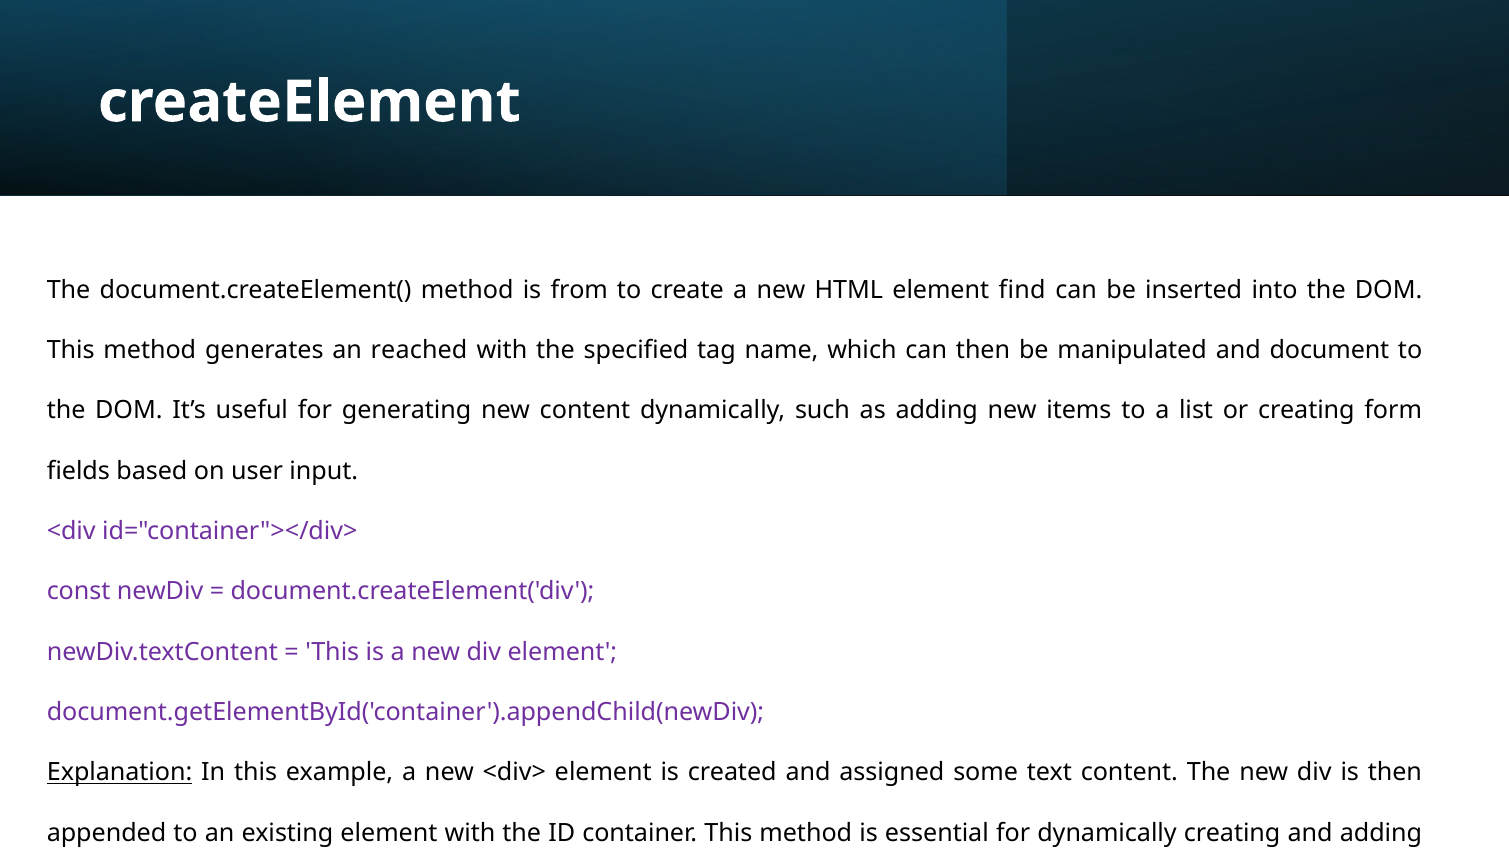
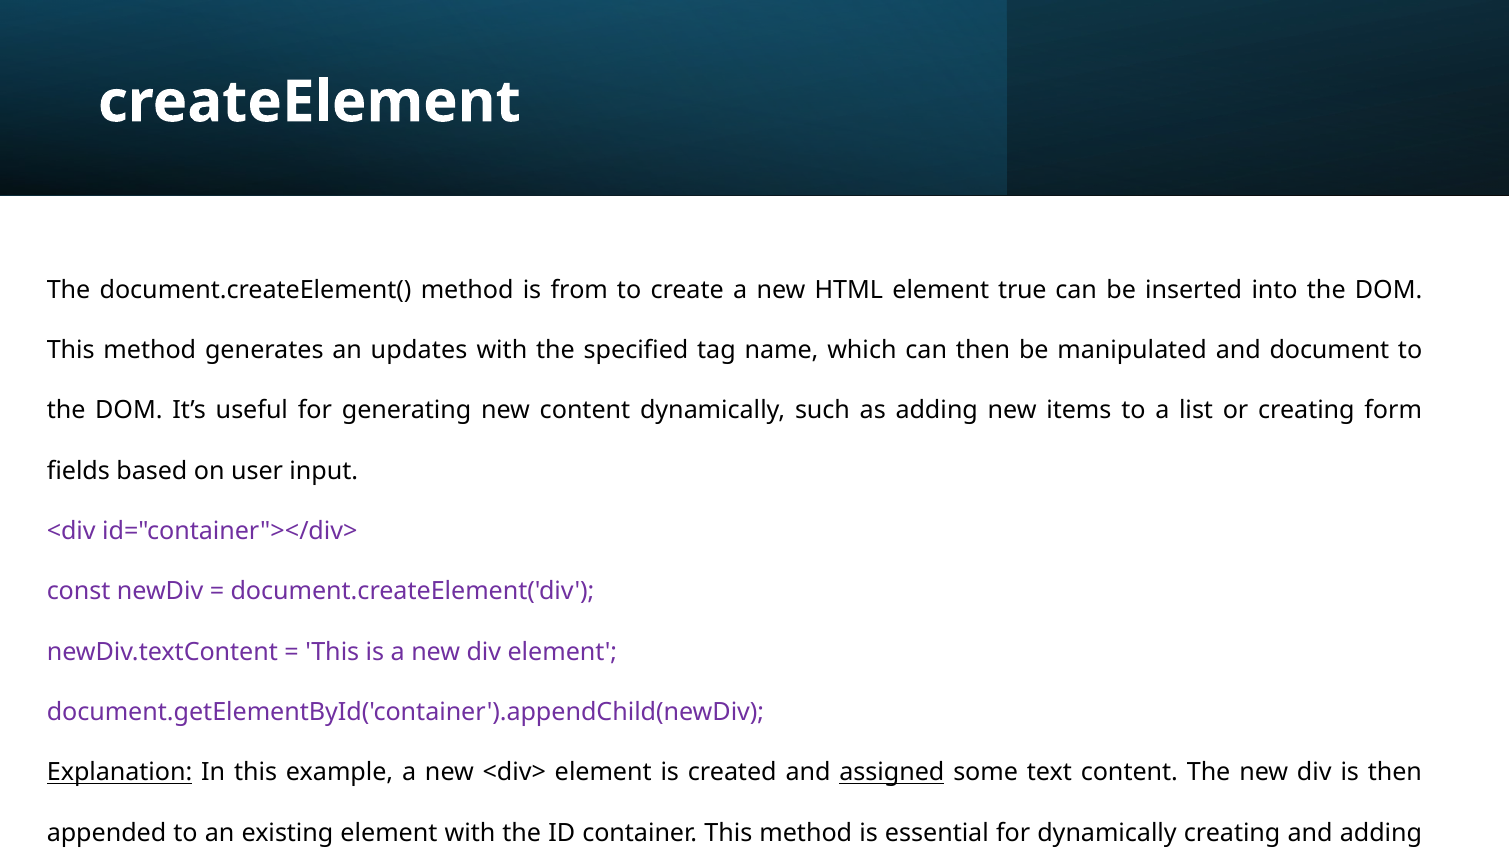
find: find -> true (1022, 290)
reached: reached -> updates (419, 350)
assigned underline: none -> present (892, 772)
